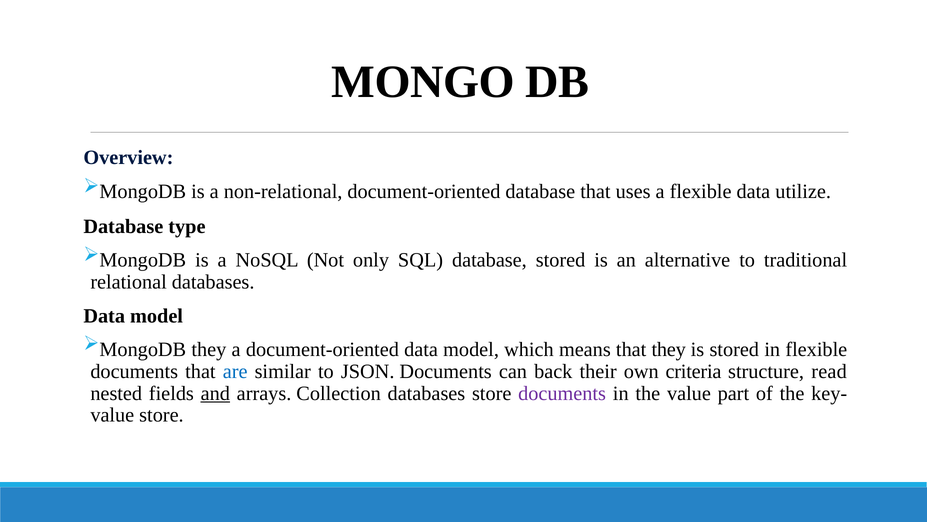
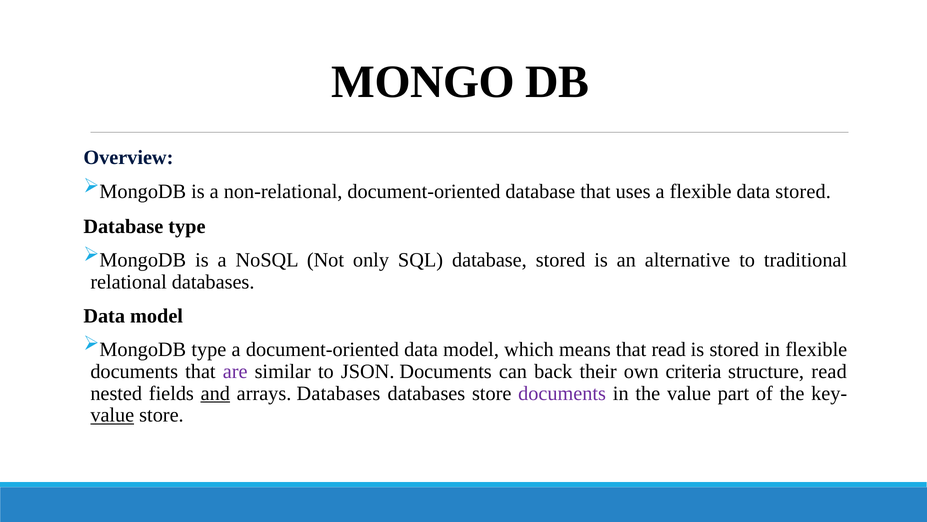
data utilize: utilize -> stored (803, 191)
MongoDB they: they -> type (209, 349)
that they: they -> read (669, 349)
are colour: blue -> purple (235, 371)
arrays Collection: Collection -> Databases (338, 393)
value underline: none -> present (112, 415)
